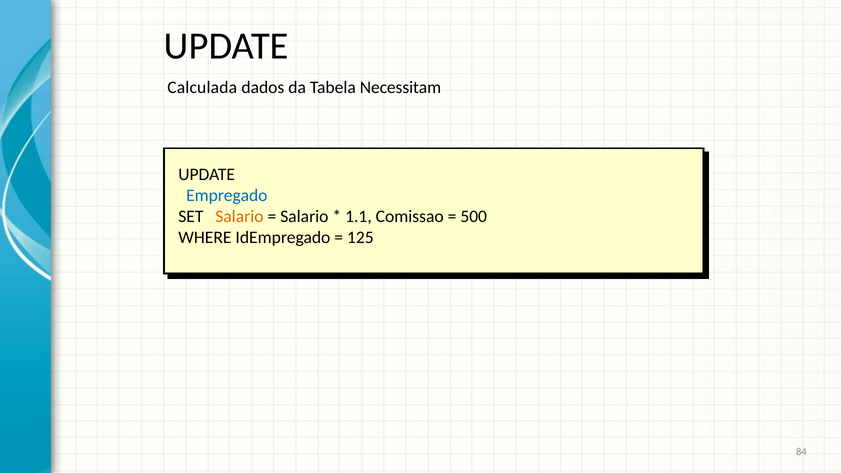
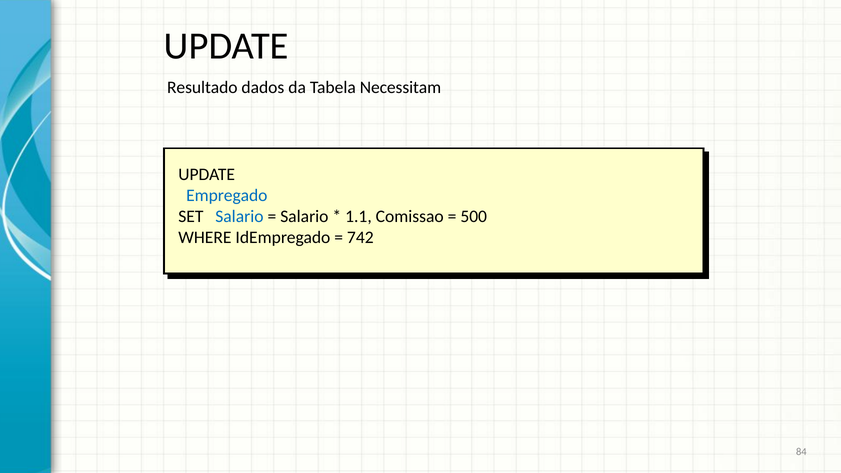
Calculada: Calculada -> Resultado (202, 88)
Salario colour: orange -> blue (239, 217)
125: 125 -> 742 (360, 238)
